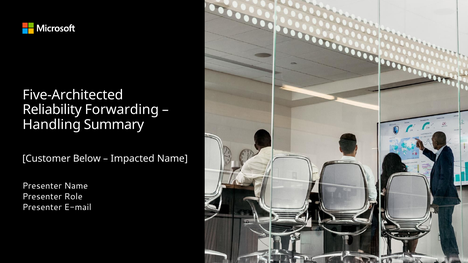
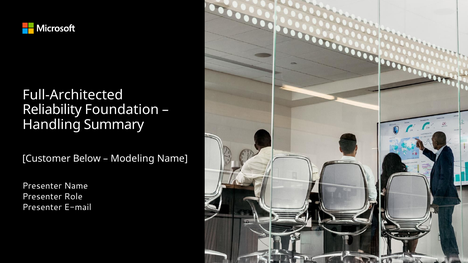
Five-Architected: Five-Architected -> Full-Architected (73, 95)
Forwarding: Forwarding -> Foundation (122, 110)
Impacted: Impacted -> Modeling (133, 159)
